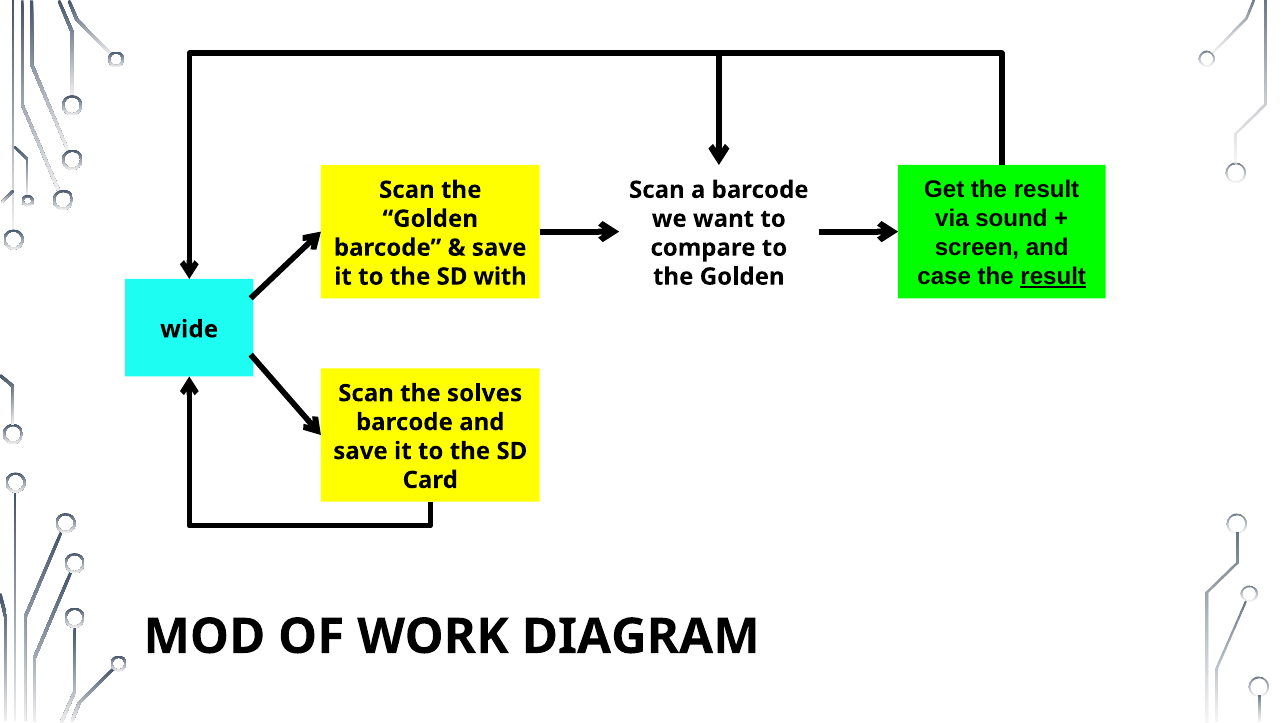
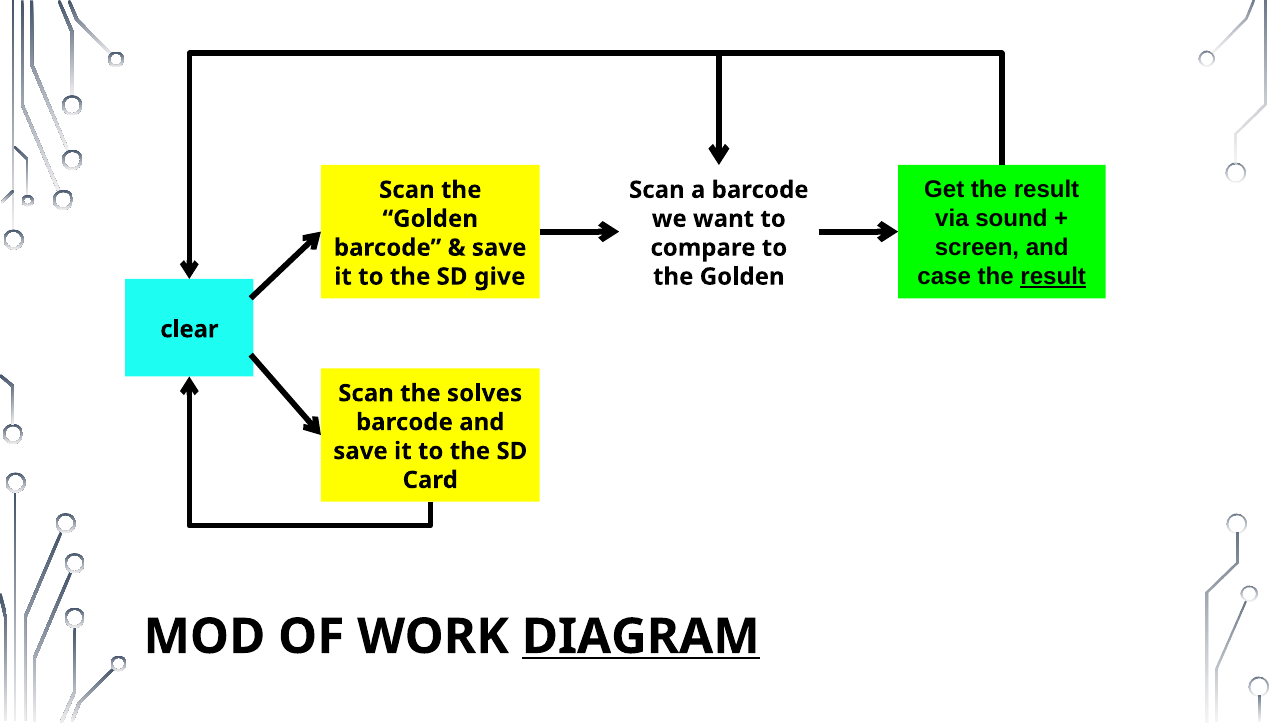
with: with -> give (500, 277)
wide: wide -> clear (189, 329)
DIAGRAM underline: none -> present (641, 637)
